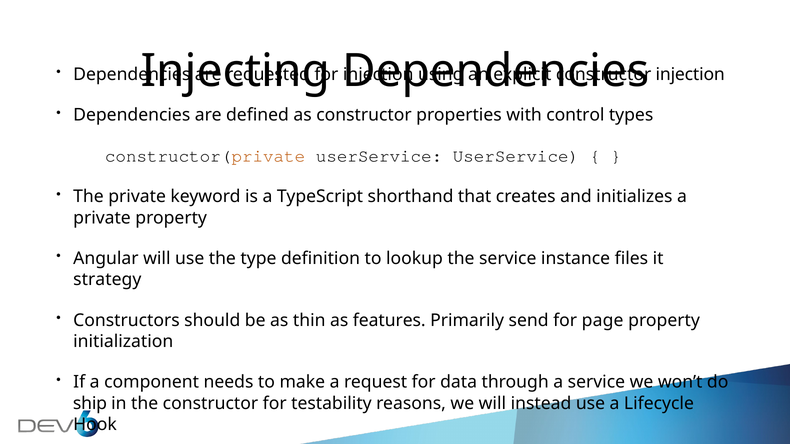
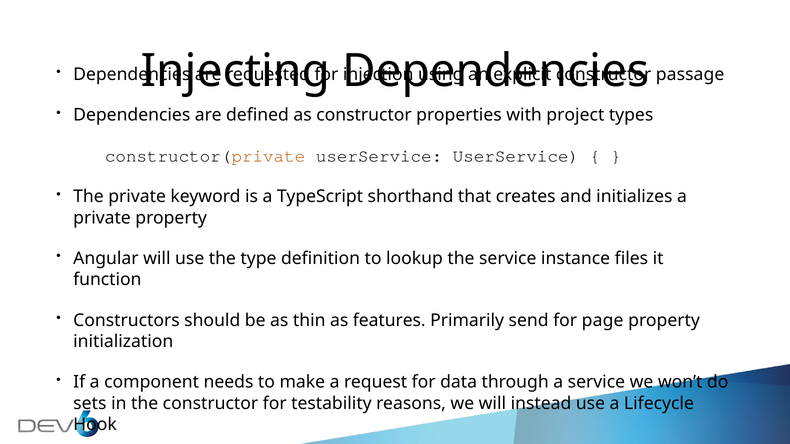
injection: injection -> passage (690, 74)
control: control -> project (575, 115)
strategy: strategy -> function (107, 280)
ship: ship -> sets (90, 404)
